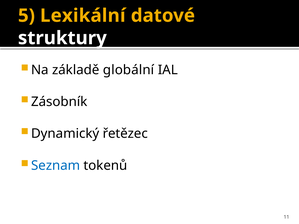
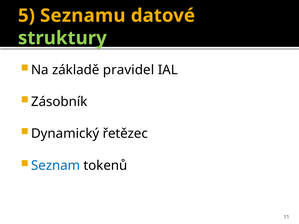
Lexikální: Lexikální -> Seznamu (83, 16)
struktury colour: white -> light green (62, 38)
globální: globální -> pravidel (129, 70)
